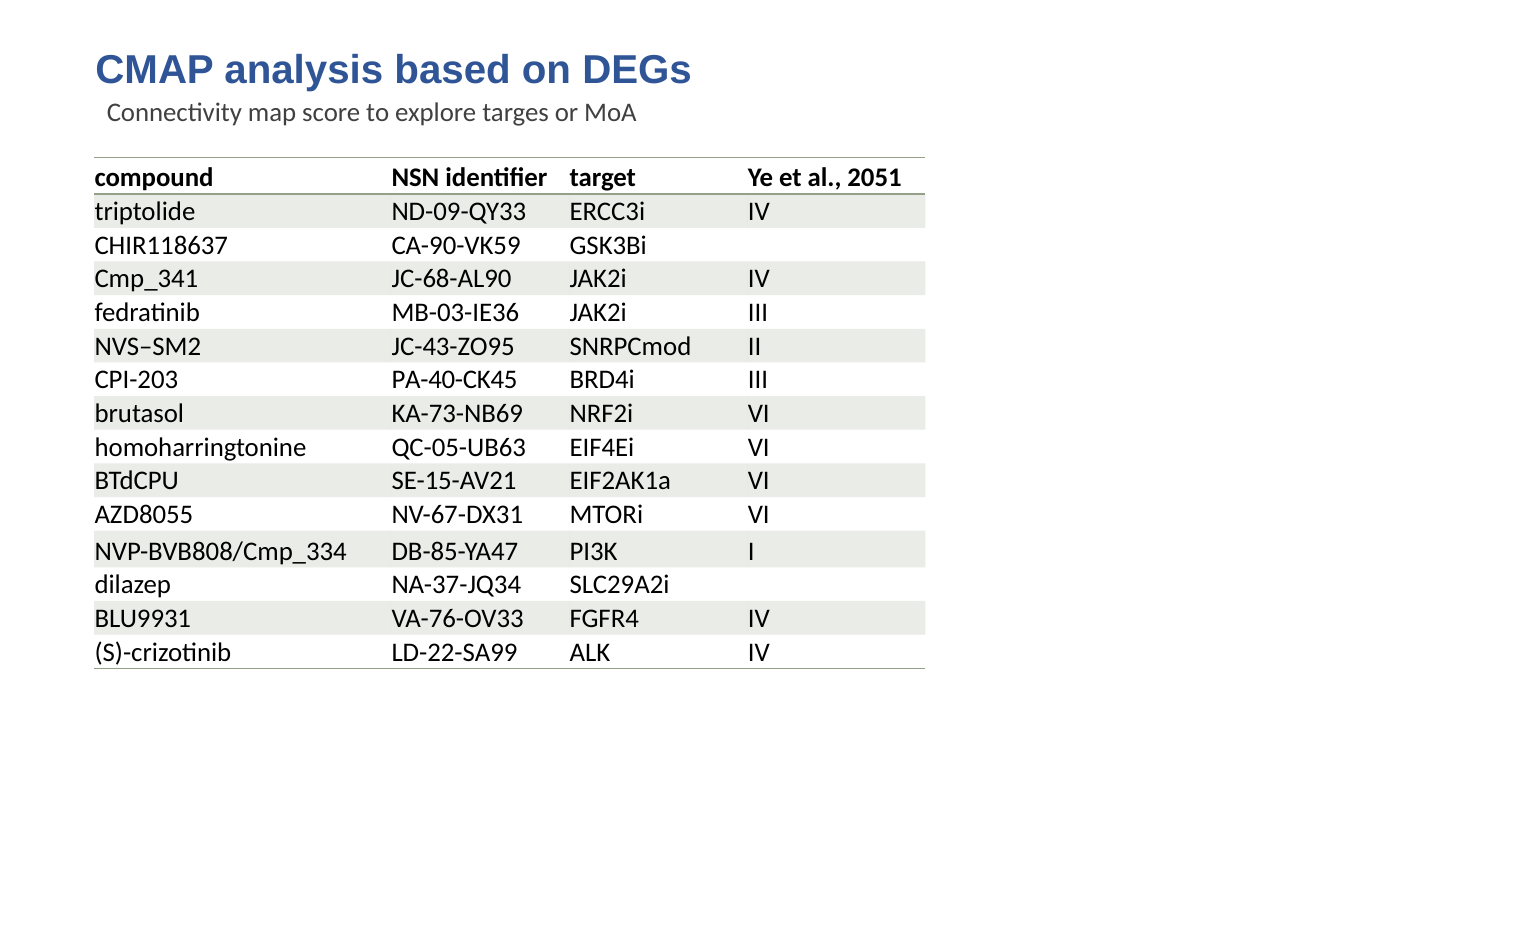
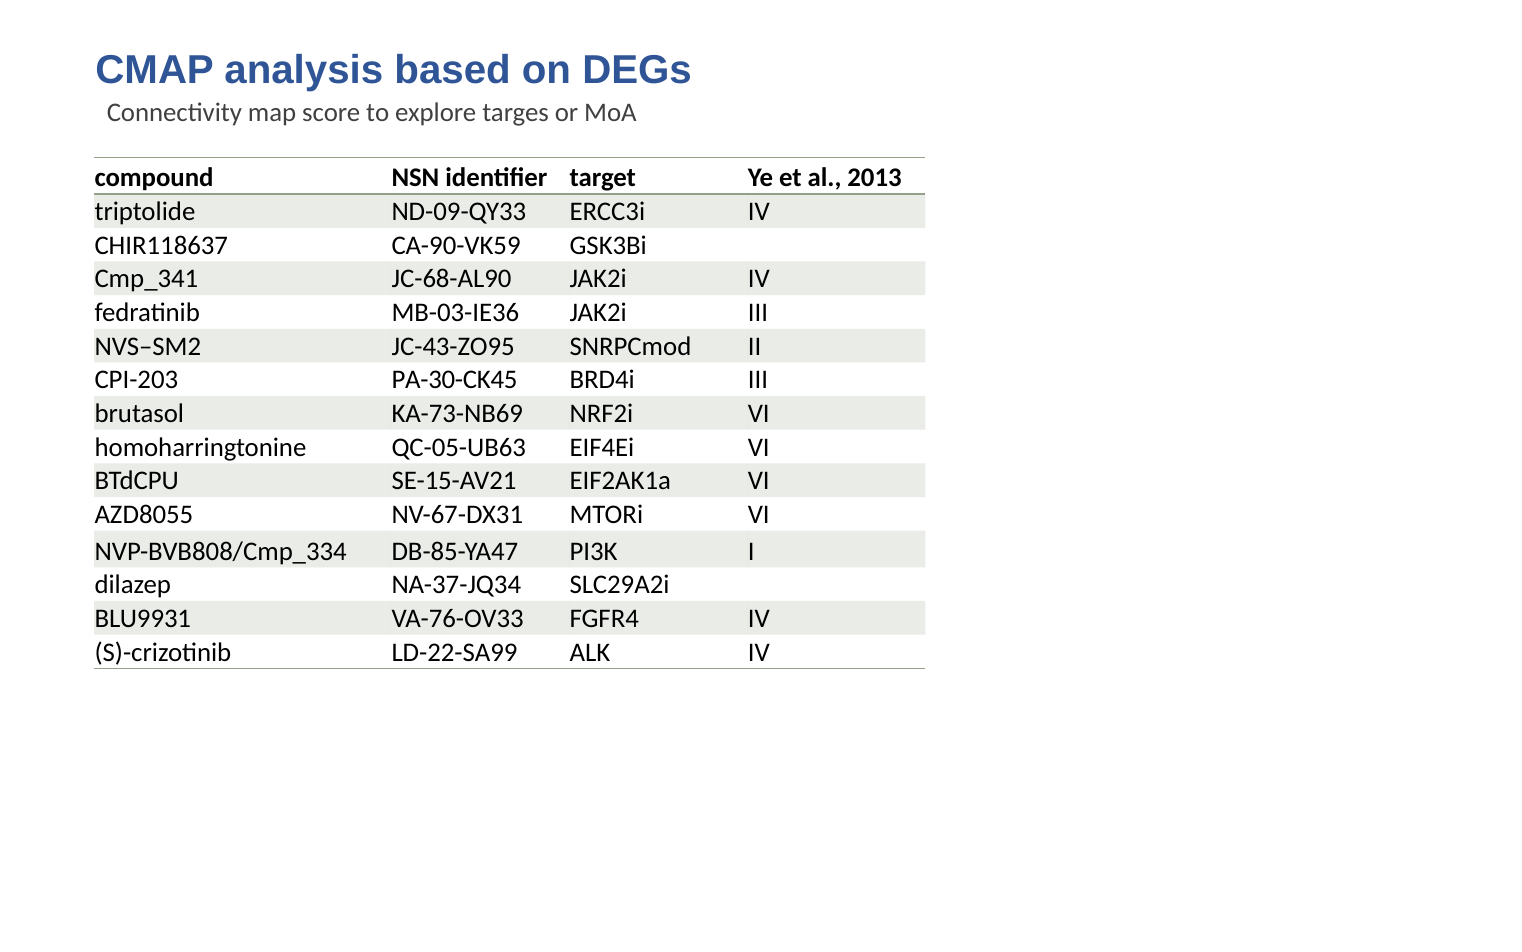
2051: 2051 -> 2013 (875, 178)
PA-40-CK45: PA-40-CK45 -> PA-30-CK45 (455, 380)
